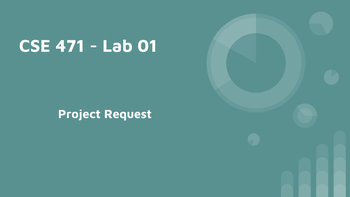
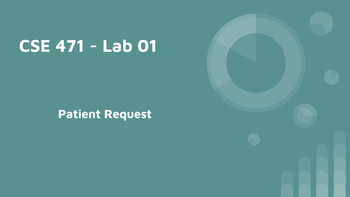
Project: Project -> Patient (79, 114)
